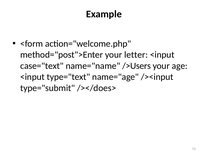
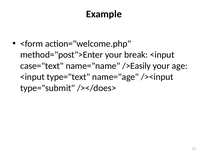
letter: letter -> break (136, 55)
/>Users: />Users -> />Easily (137, 66)
